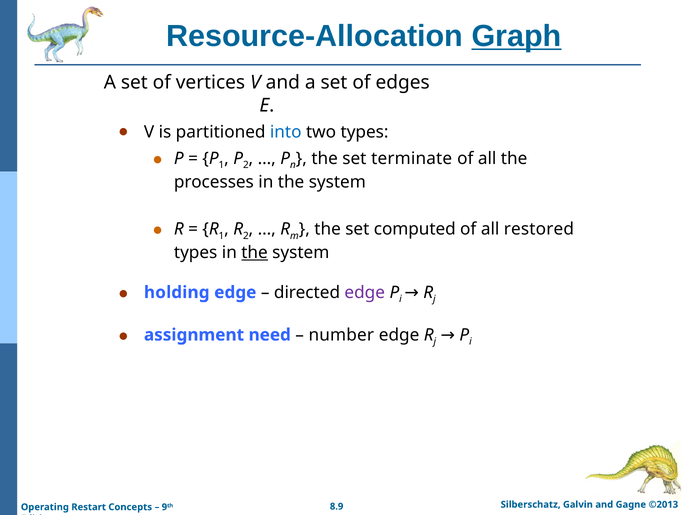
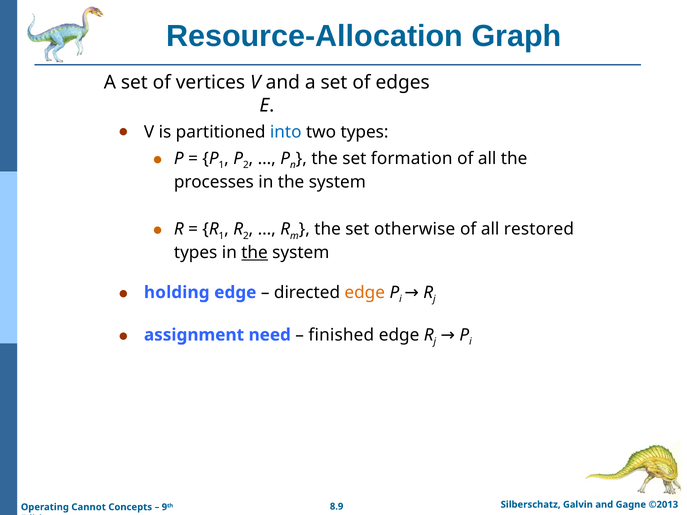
Graph underline: present -> none (516, 36)
terminate: terminate -> formation (412, 159)
computed: computed -> otherwise (415, 229)
edge colour: purple -> orange (365, 293)
number: number -> finished (341, 335)
Restart: Restart -> Cannot (89, 507)
